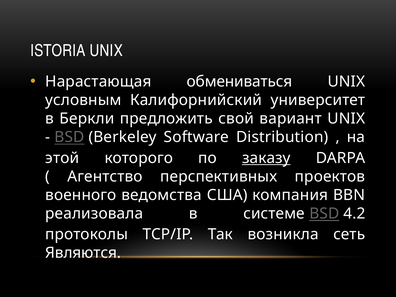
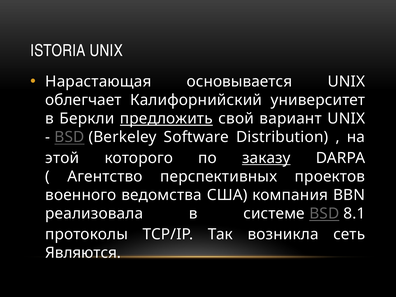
обмениваться: обмениваться -> основывается (239, 82)
условным: условным -> облегчает (83, 100)
предложить underline: none -> present (166, 119)
4.2: 4.2 -> 8.1 (354, 213)
